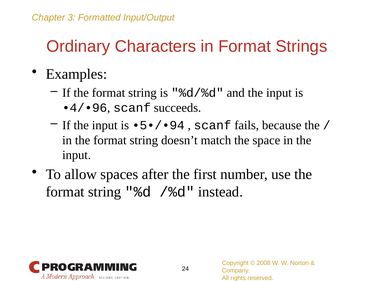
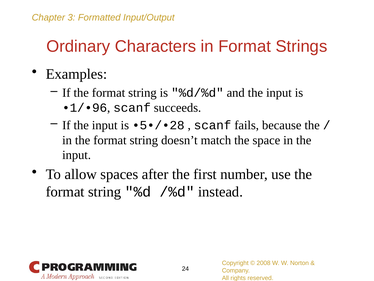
•4/•96: •4/•96 -> •1/•96 (85, 107)
•5•/•94: •5•/•94 -> •5•/•28 (158, 125)
